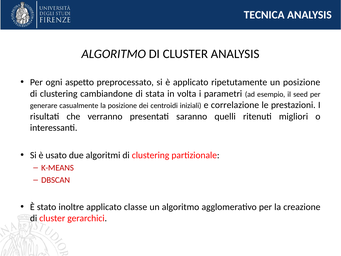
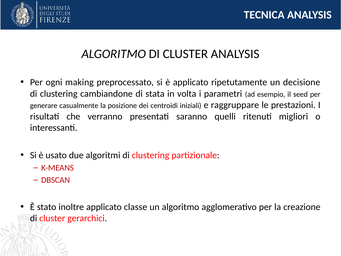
aspetto: aspetto -> making (79, 82)
un posizione: posizione -> decisione (302, 82)
correlazione: correlazione -> raggruppare (235, 105)
